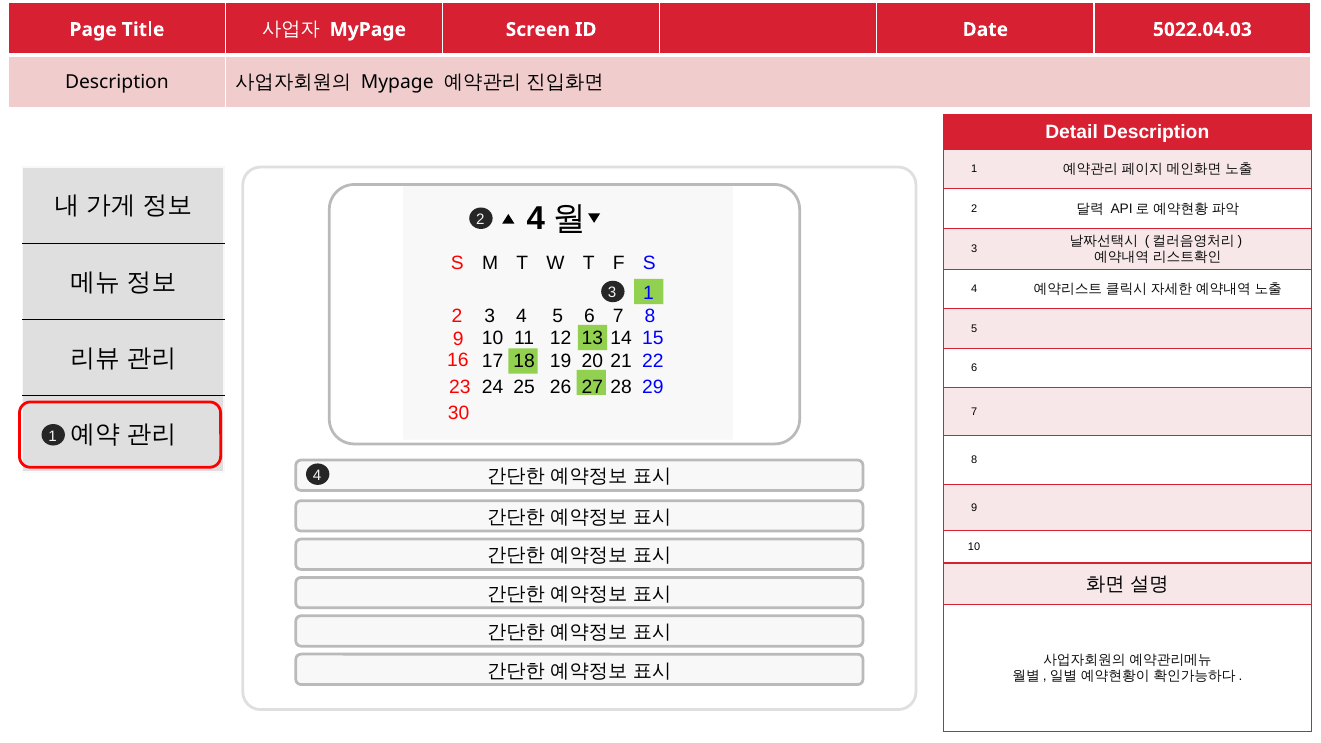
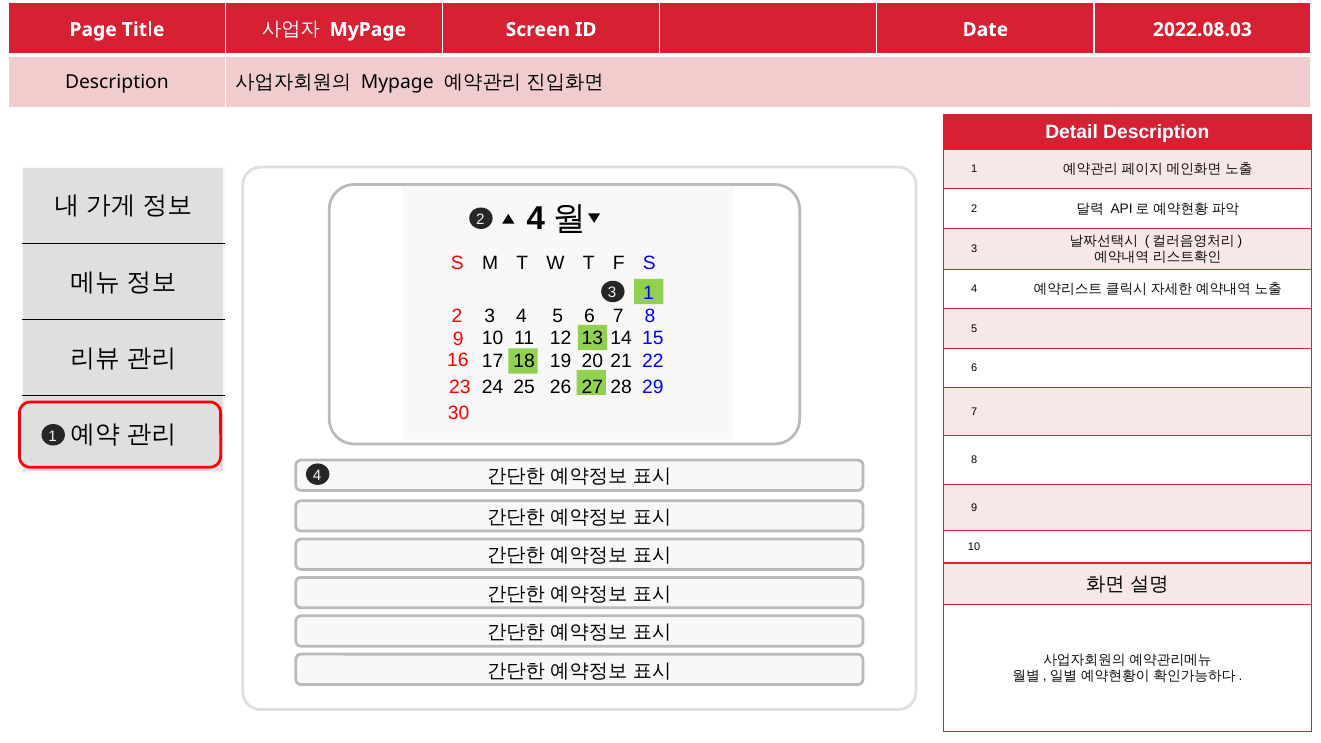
5022.04.03: 5022.04.03 -> 2022.08.03 (1202, 30)
